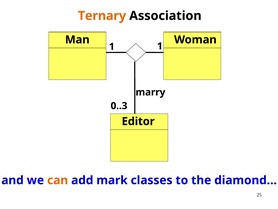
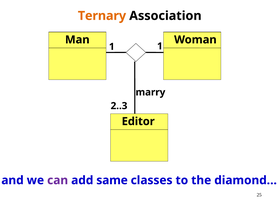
0..3: 0..3 -> 2..3 (119, 106)
can colour: orange -> purple (58, 180)
mark: mark -> same (112, 180)
